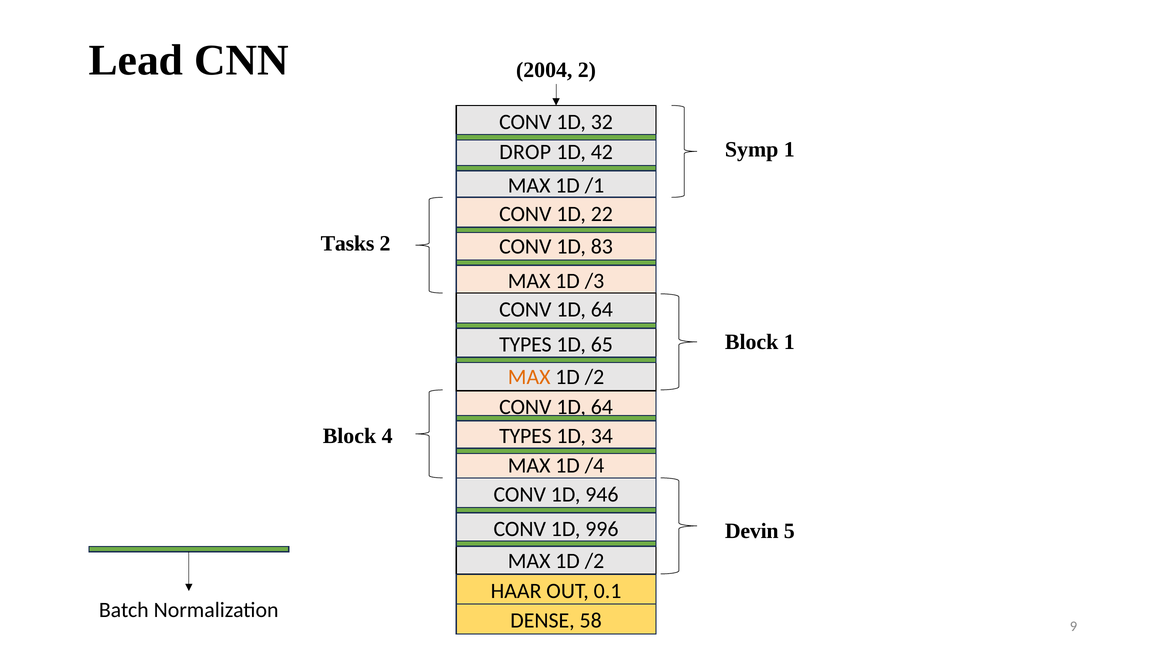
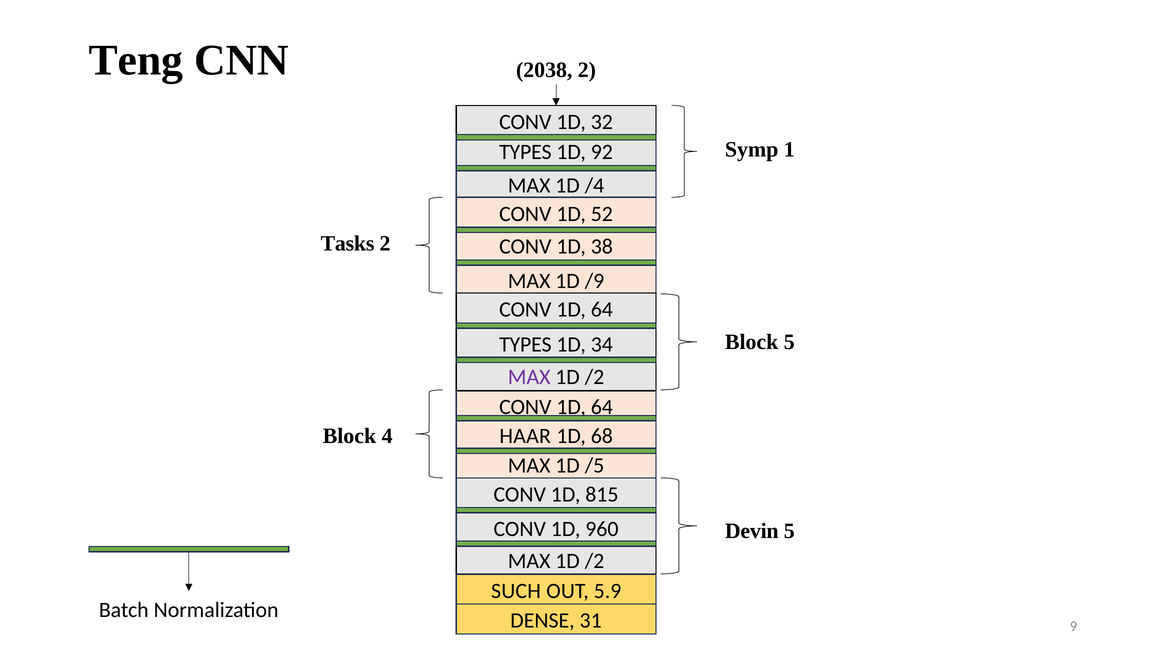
Lead: Lead -> Teng (136, 60)
2004: 2004 -> 2038 (544, 70)
DROP: DROP -> TYPES (525, 152)
42: 42 -> 92 (602, 152)
/1: /1 -> /4 (595, 186)
22: 22 -> 52 (602, 214)
83: 83 -> 38 (602, 246)
/3: /3 -> /9 (595, 281)
Block 1: 1 -> 5 (789, 342)
65: 65 -> 34 (602, 344)
MAX colour: orange -> purple (529, 377)
TYPES: TYPES -> HAAR (525, 436)
34: 34 -> 68 (602, 436)
/4: /4 -> /5 (595, 465)
946: 946 -> 815 (602, 494)
996: 996 -> 960 (602, 529)
HAAR: HAAR -> SUCH (516, 591)
0.1: 0.1 -> 5.9 (608, 591)
58: 58 -> 31 (591, 620)
